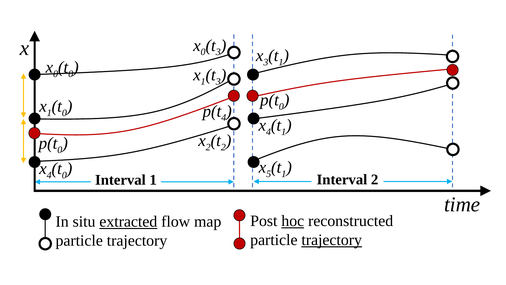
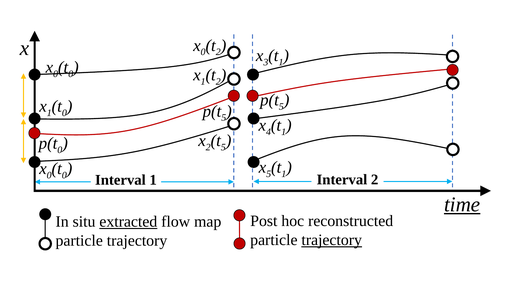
3: 3 -> 2 (218, 52)
3: 3 -> 2 (218, 82)
0: 0 -> 5 (281, 106)
4: 4 -> 5 (224, 118)
2: 2 -> 5 (223, 147)
4: 4 -> 0 (49, 175)
time underline: none -> present (462, 204)
hoc underline: present -> none (293, 221)
